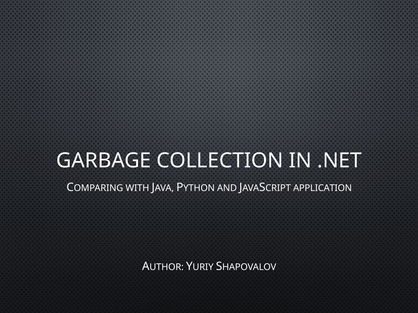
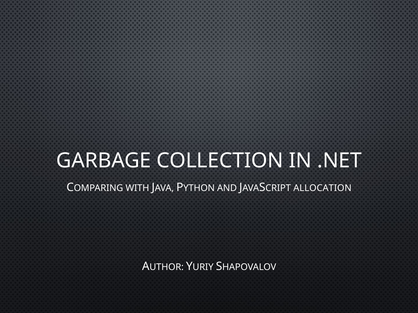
APPLICATION: APPLICATION -> ALLOCATION (322, 188)
